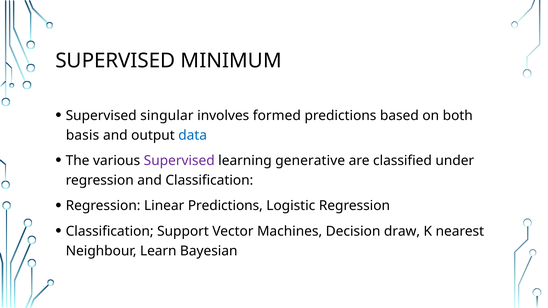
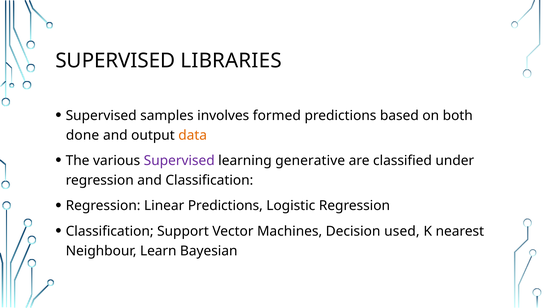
MINIMUM: MINIMUM -> LIBRARIES (231, 61)
singular: singular -> samples (167, 116)
basis: basis -> done (83, 135)
data colour: blue -> orange (193, 135)
draw: draw -> used (402, 231)
